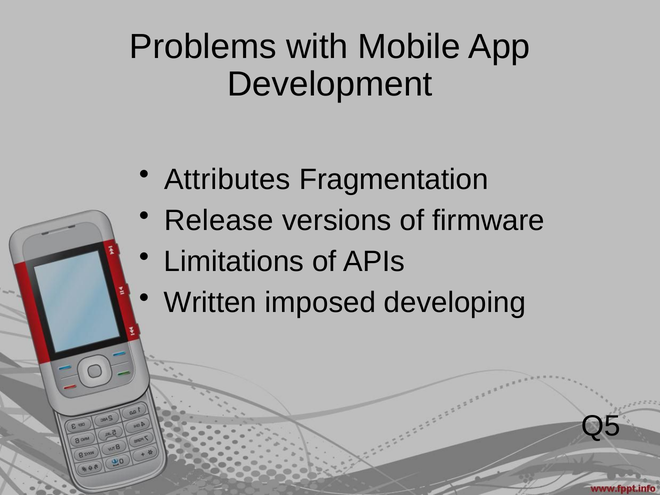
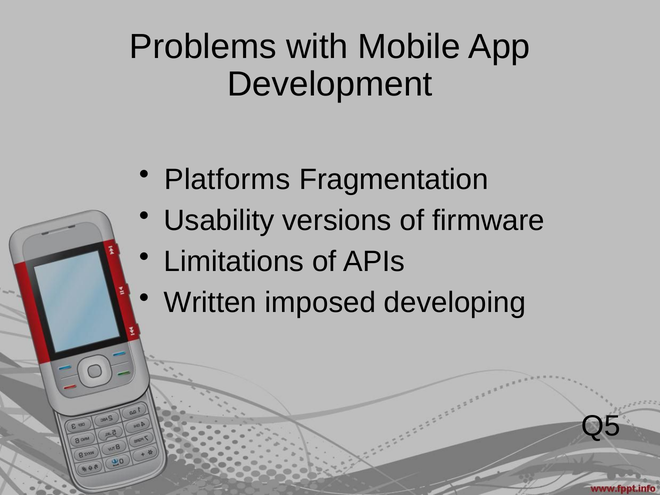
Attributes: Attributes -> Platforms (227, 180)
Release: Release -> Usability (219, 221)
